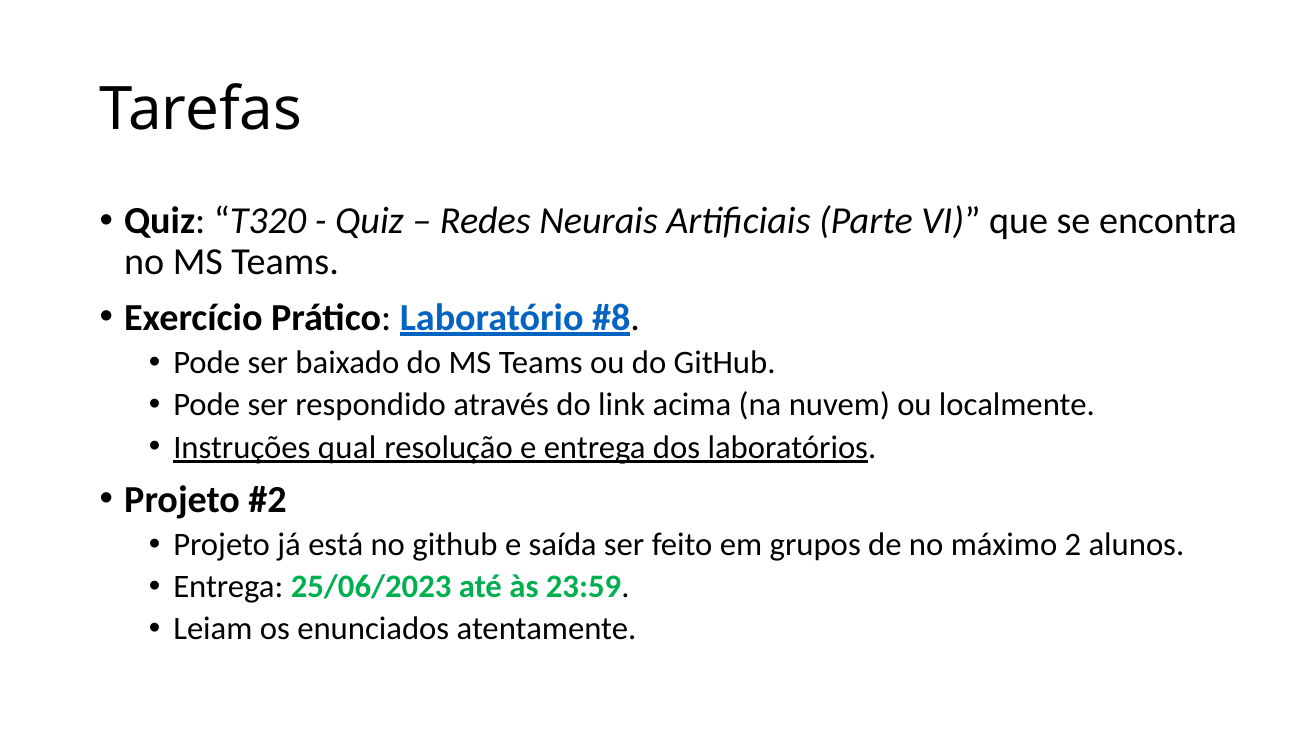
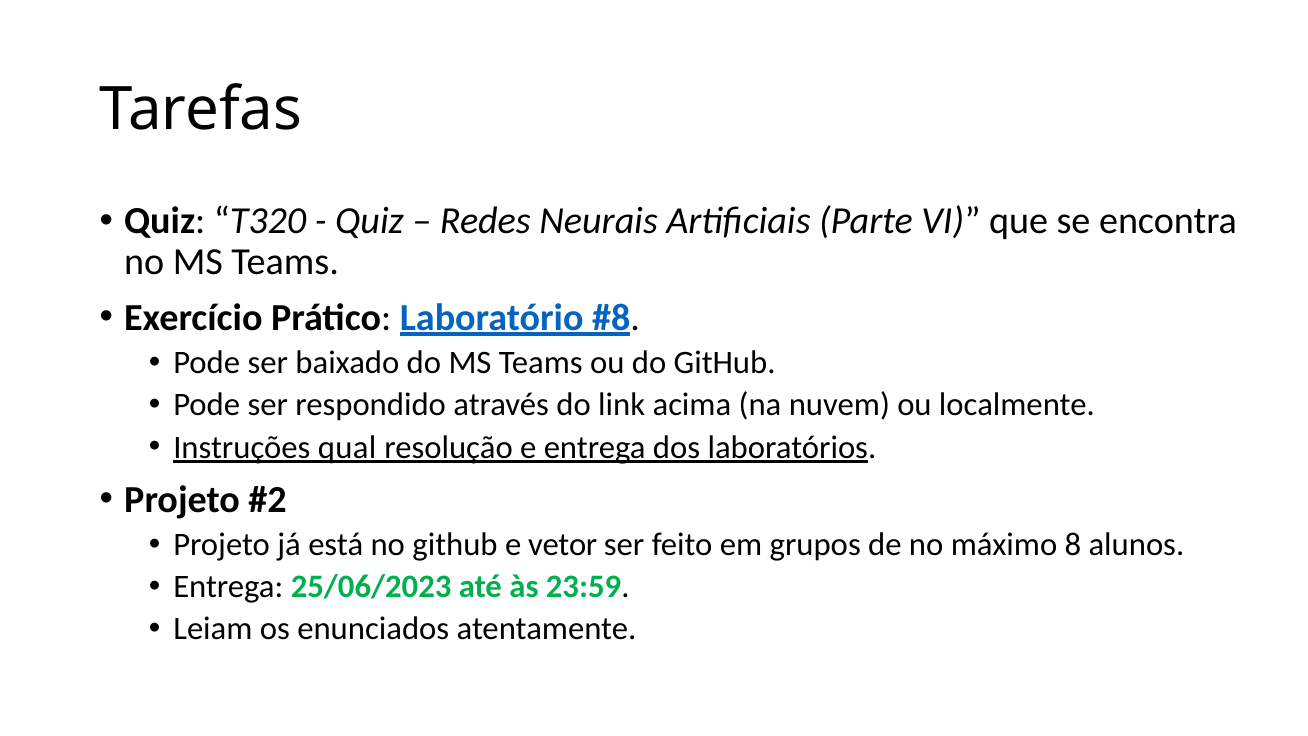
saída: saída -> vetor (563, 545)
2: 2 -> 8 (1073, 545)
